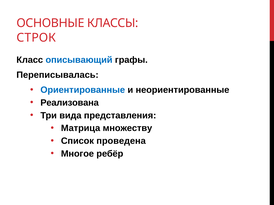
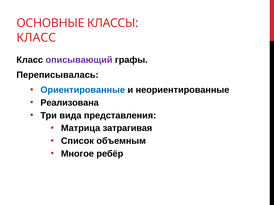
СТРОК: СТРОК -> КЛАСС (36, 38)
описывающий colour: blue -> purple (79, 60)
множеству: множеству -> затрагивая (127, 128)
проведена: проведена -> объемным (121, 141)
